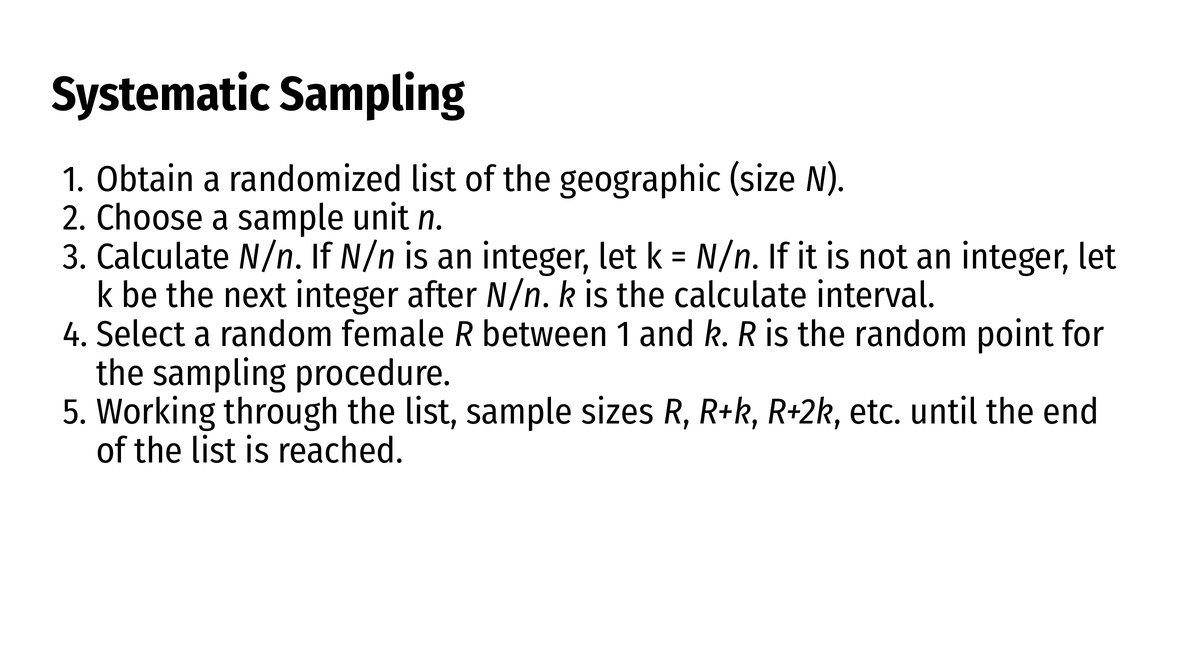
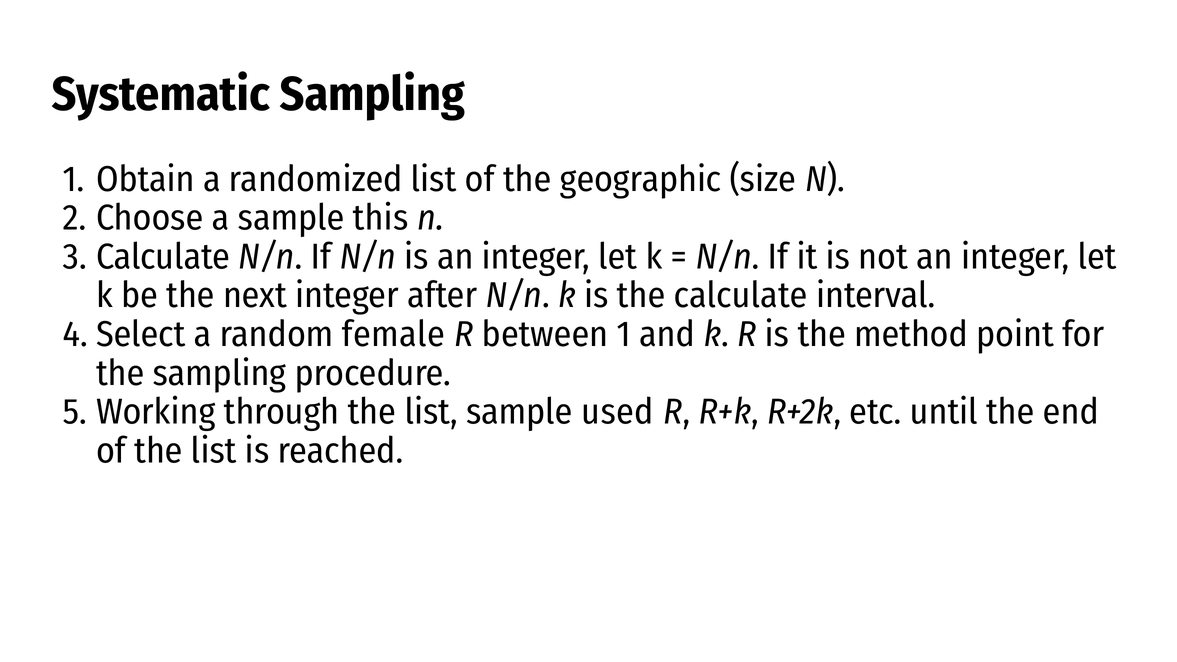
unit: unit -> this (381, 218)
the random: random -> method (911, 334)
sizes: sizes -> used (618, 412)
